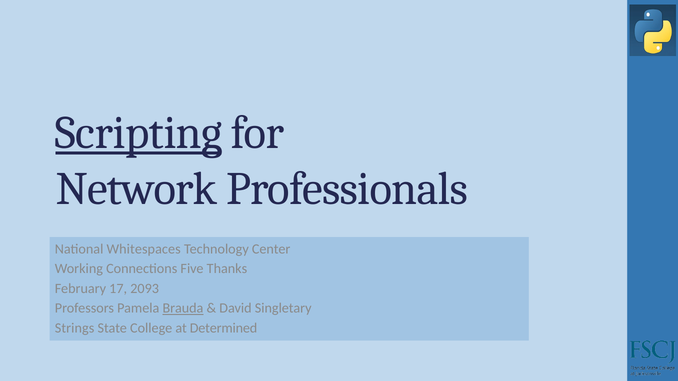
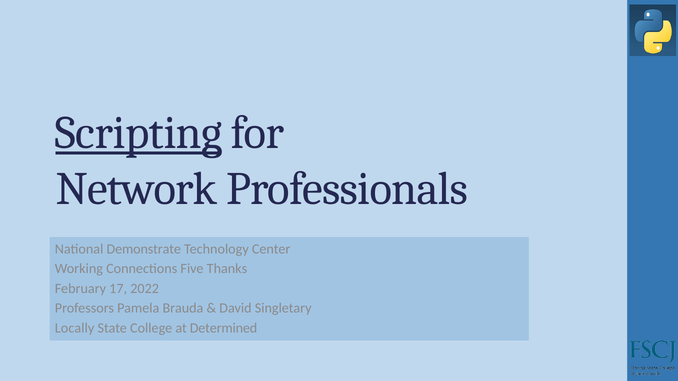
Whitespaces: Whitespaces -> Demonstrate (144, 249)
2093: 2093 -> 2022 (145, 289)
Brauda underline: present -> none (183, 309)
Strings: Strings -> Locally (75, 328)
